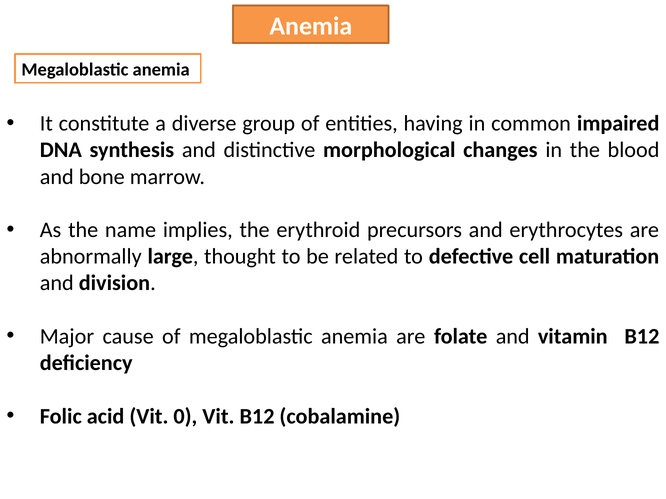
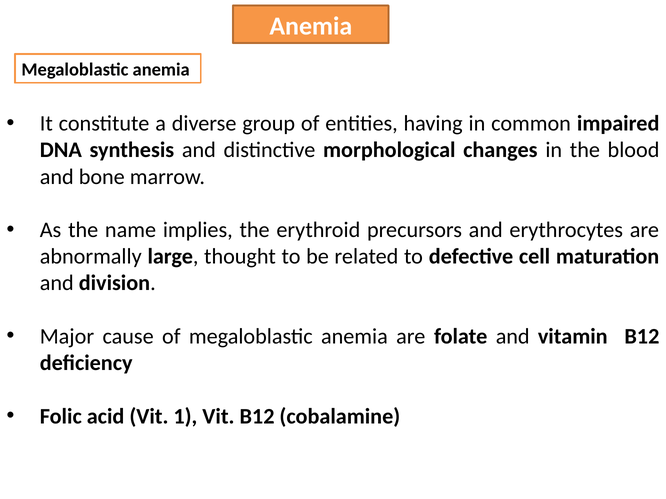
0: 0 -> 1 (185, 417)
